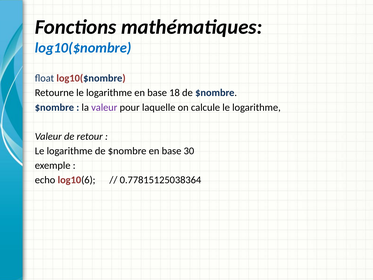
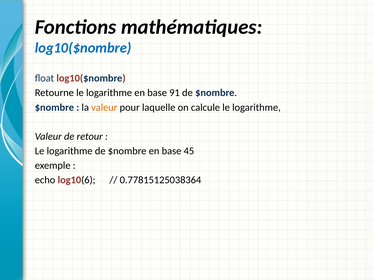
18: 18 -> 91 (175, 93)
valeur colour: purple -> orange (104, 107)
30: 30 -> 45 (189, 151)
